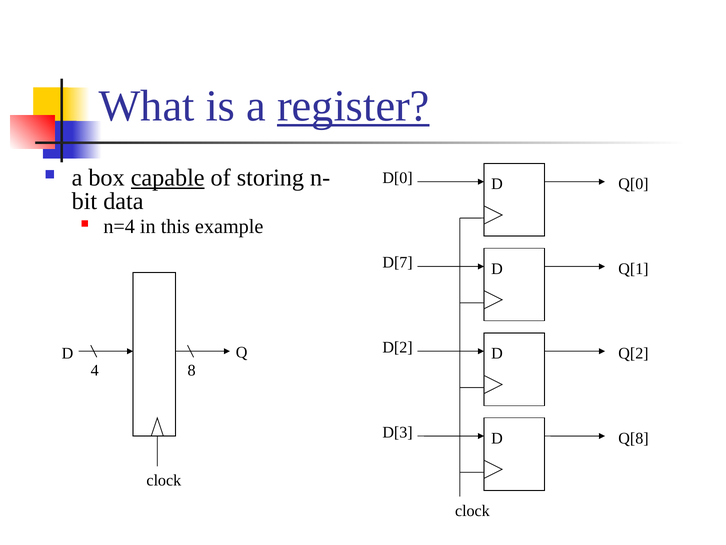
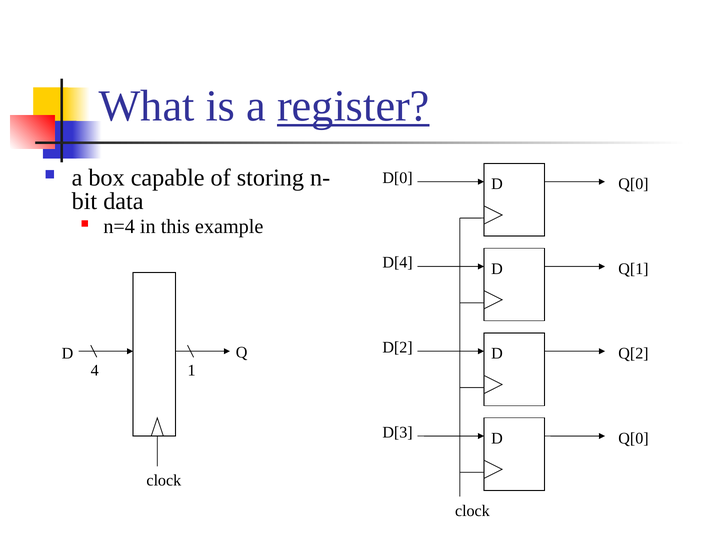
capable underline: present -> none (168, 178)
D[7: D[7 -> D[4 (398, 262)
8: 8 -> 1 (192, 370)
D[3 Q[8: Q[8 -> Q[0 (634, 438)
